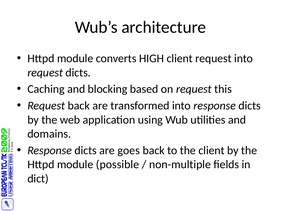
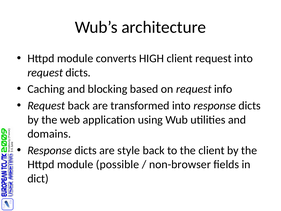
this: this -> info (223, 89)
goes: goes -> style (129, 150)
non-multiple: non-multiple -> non-browser (180, 164)
